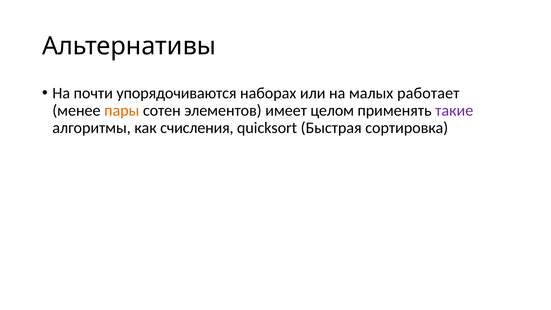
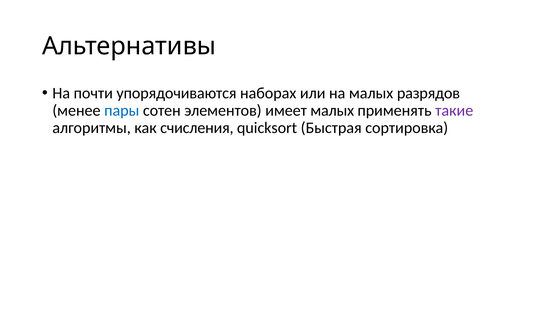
работает: работает -> разрядов (428, 93)
пары colour: orange -> blue (122, 111)
имеет целом: целом -> малых (332, 111)
